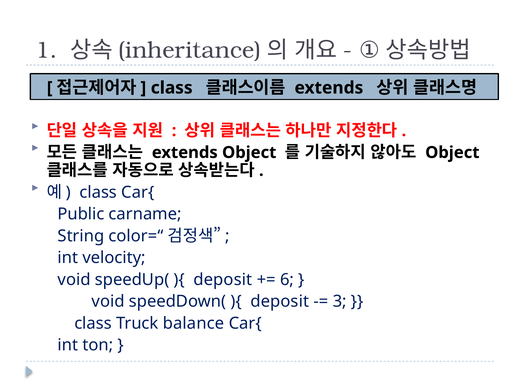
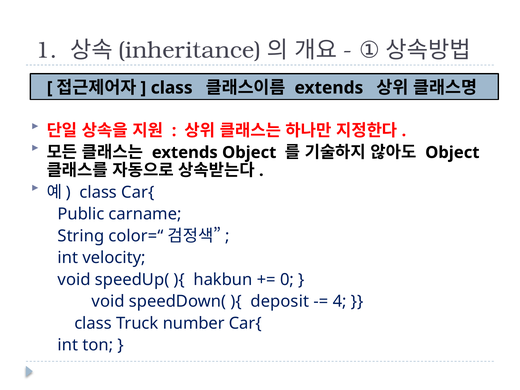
deposit: deposit -> hakbun (223, 280)
6: 6 -> 0 (287, 280)
3: 3 -> 4 (340, 301)
balance: balance -> number (194, 323)
